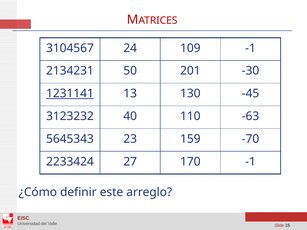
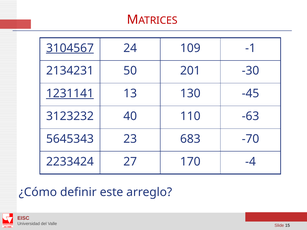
3104567 underline: none -> present (70, 48)
159: 159 -> 683 (190, 139)
170 -1: -1 -> -4 (251, 162)
